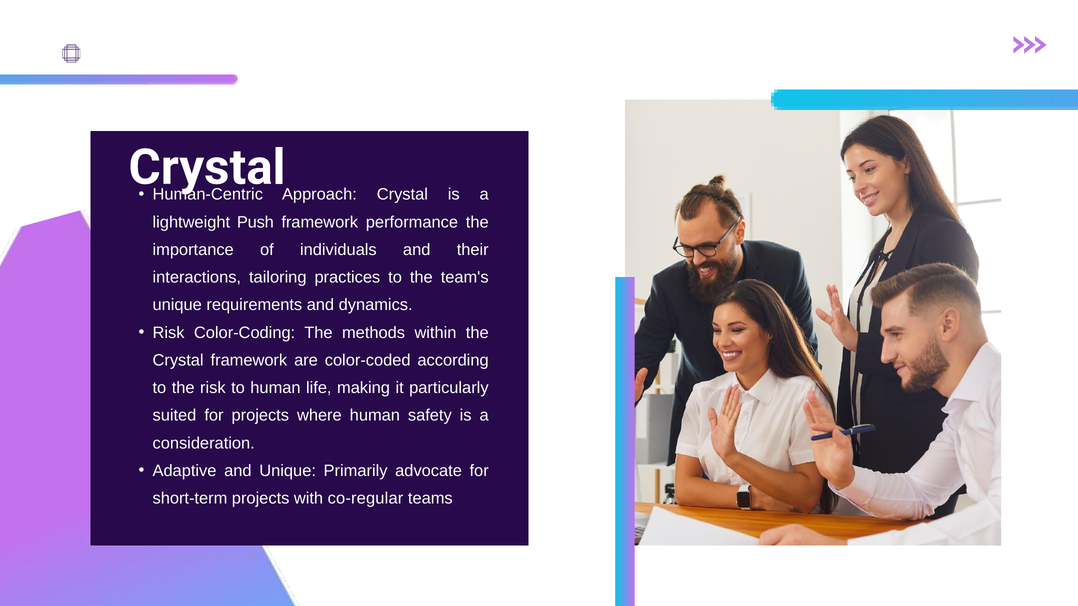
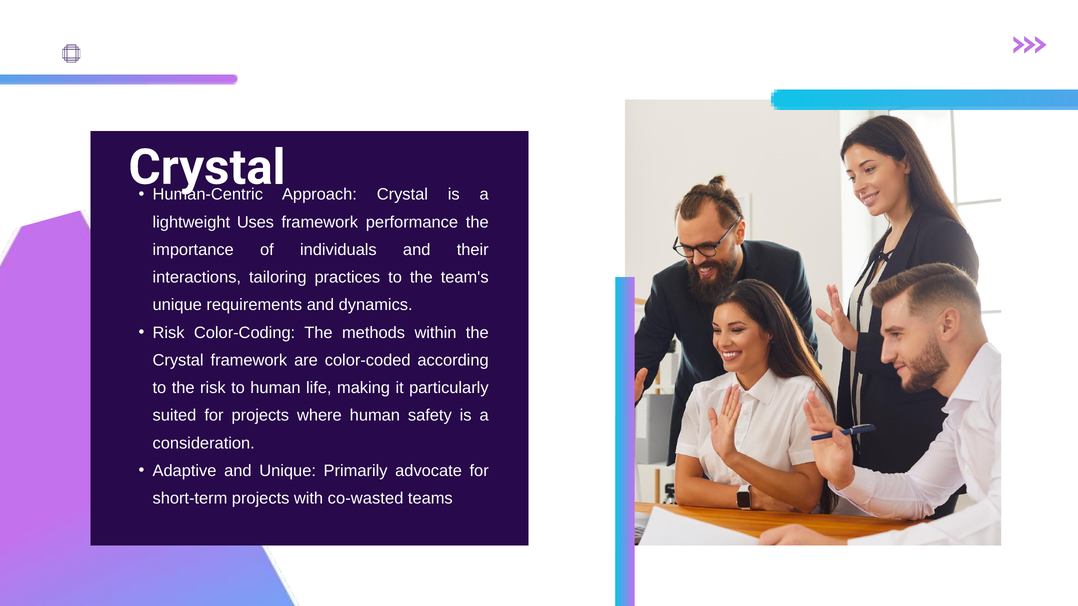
Push: Push -> Uses (255, 222)
co-regular: co-regular -> co-wasted (366, 499)
